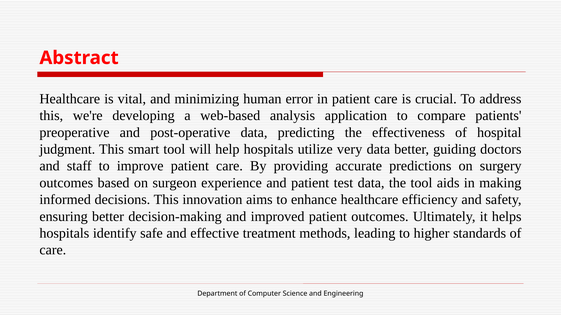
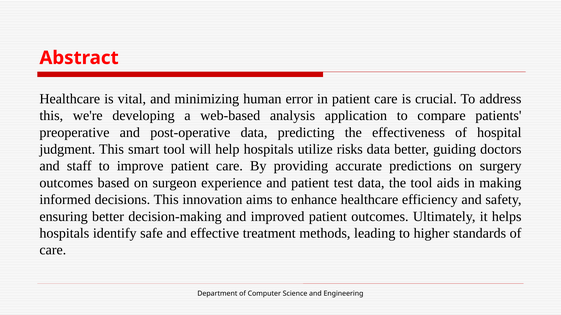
very: very -> risks (350, 149)
